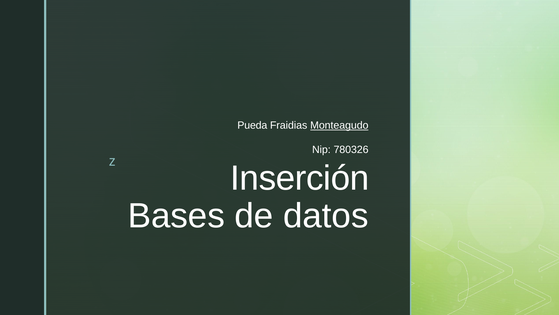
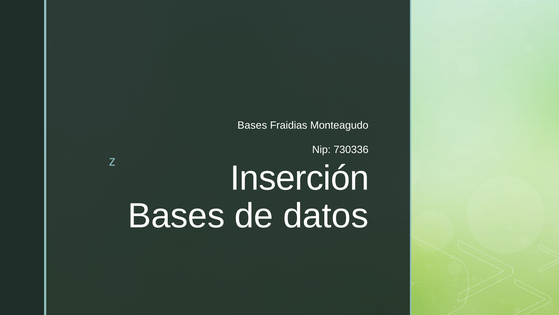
Pueda: Pueda -> Bases (252, 125)
Monteagudo underline: present -> none (339, 125)
780326: 780326 -> 730336 (351, 150)
